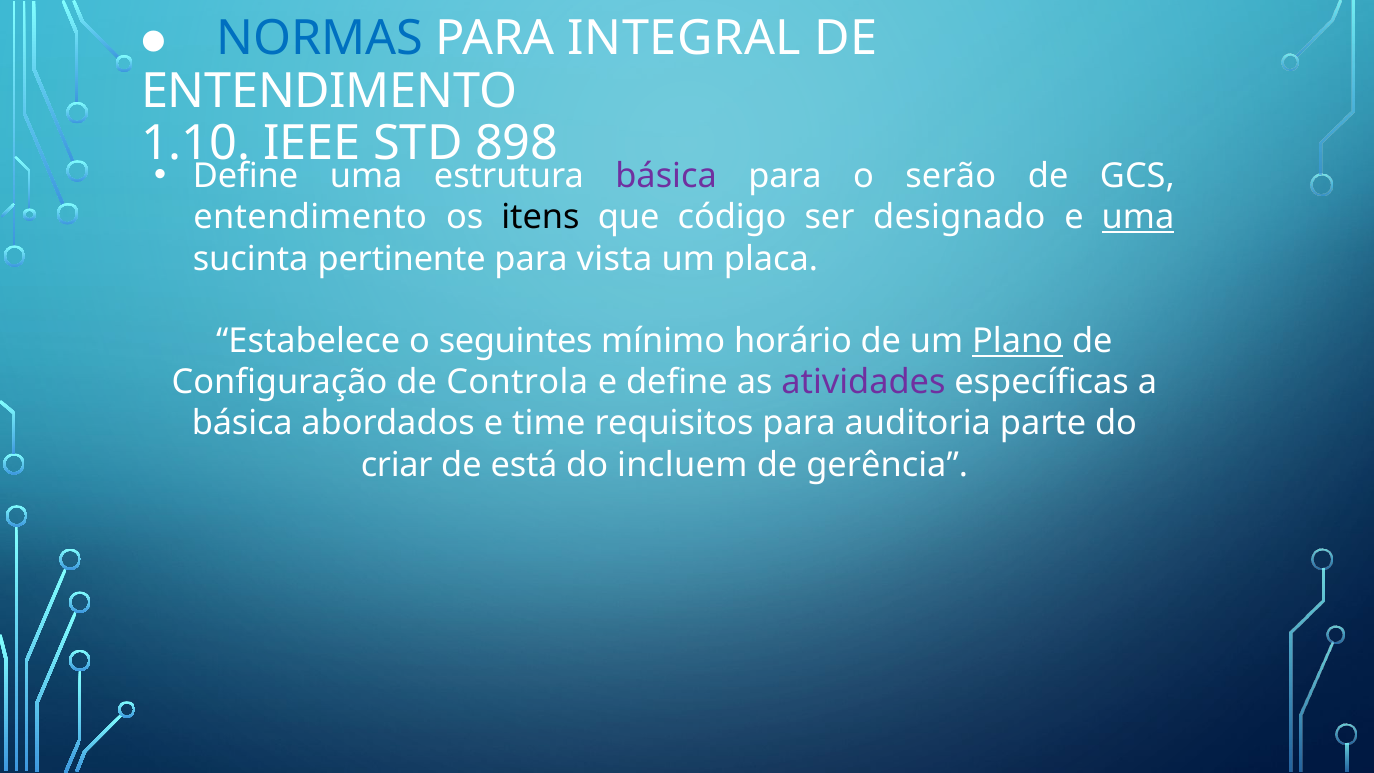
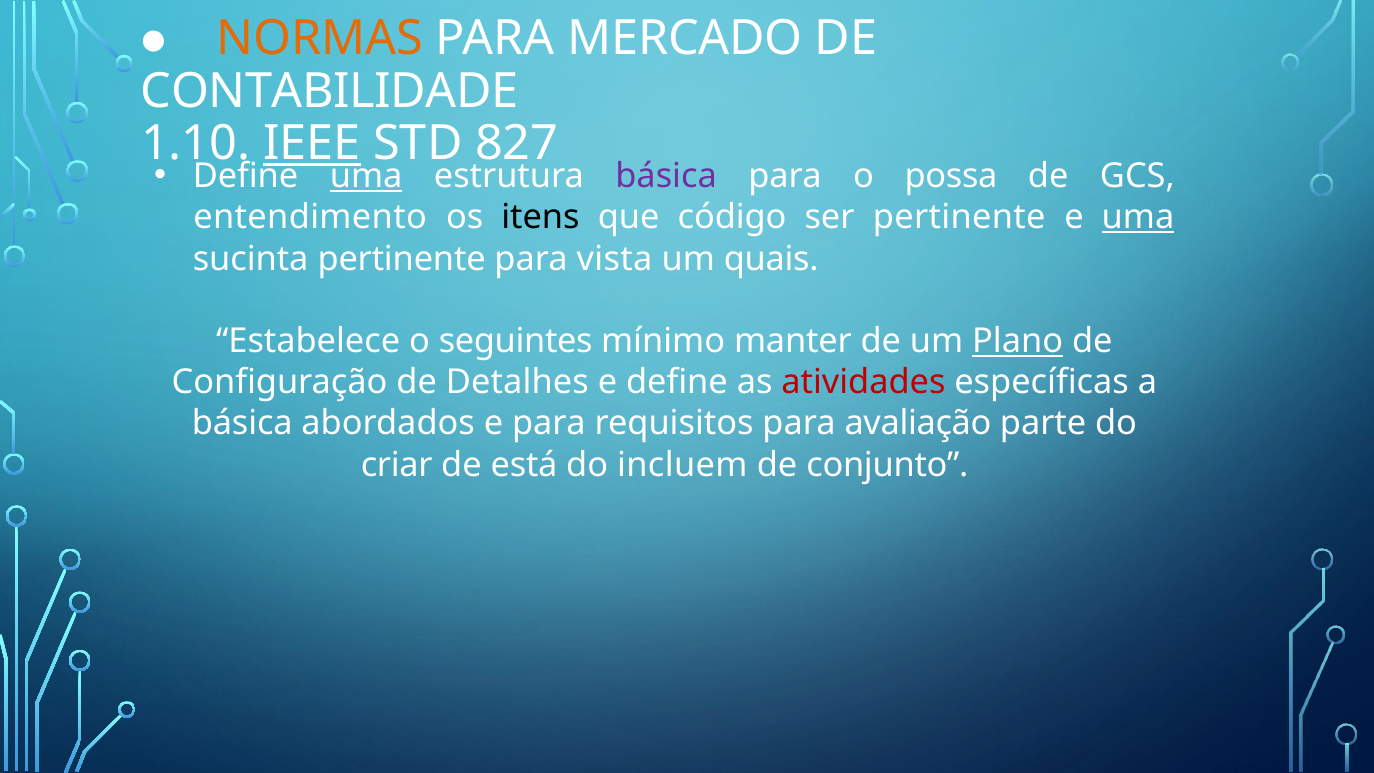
NORMAS colour: blue -> orange (320, 39)
INTEGRAL: INTEGRAL -> MERCADO (685, 39)
ENTENDIMENTO: ENTENDIMENTO -> CONTABILIDADE (330, 91)
IEEE underline: none -> present (312, 144)
898: 898 -> 827 (517, 144)
uma underline: none -> present (366, 176)
serão: serão -> possa (951, 176)
ser designado: designado -> pertinente (959, 217)
placa: placa -> quais (771, 259)
horário: horário -> manter (793, 341)
Controla: Controla -> Detalhes (517, 382)
atividades colour: purple -> red (863, 382)
e time: time -> para (549, 424)
auditoria: auditoria -> avaliação (918, 424)
gerência: gerência -> conjunto (887, 465)
